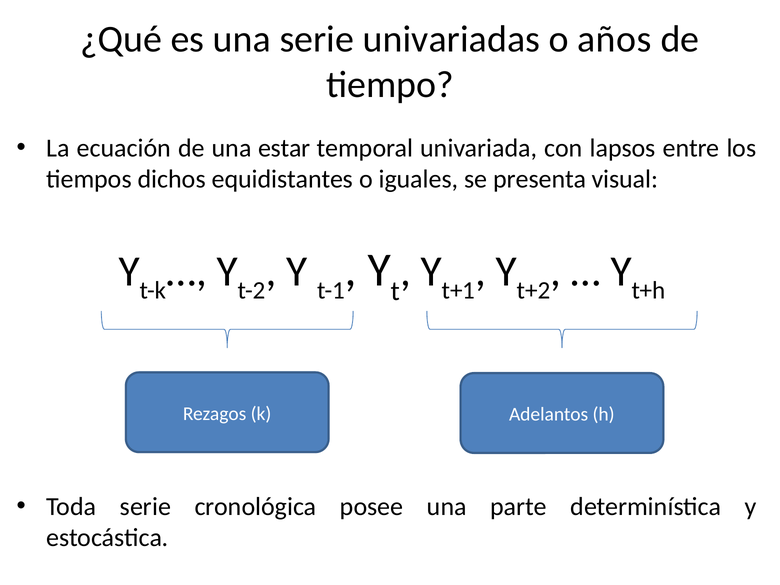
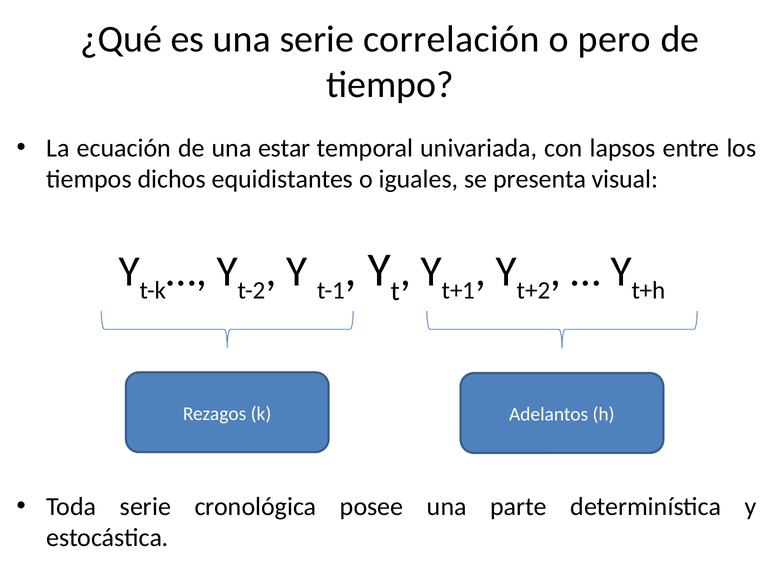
univariadas: univariadas -> correlación (451, 39)
años: años -> pero (614, 39)
